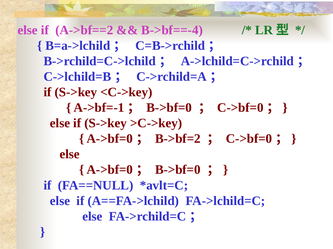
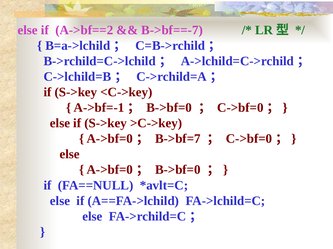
B->bf==-4: B->bf==-4 -> B->bf==-7 (172, 30)
B->bf=2: B->bf=2 -> B->bf=7 (178, 139)
